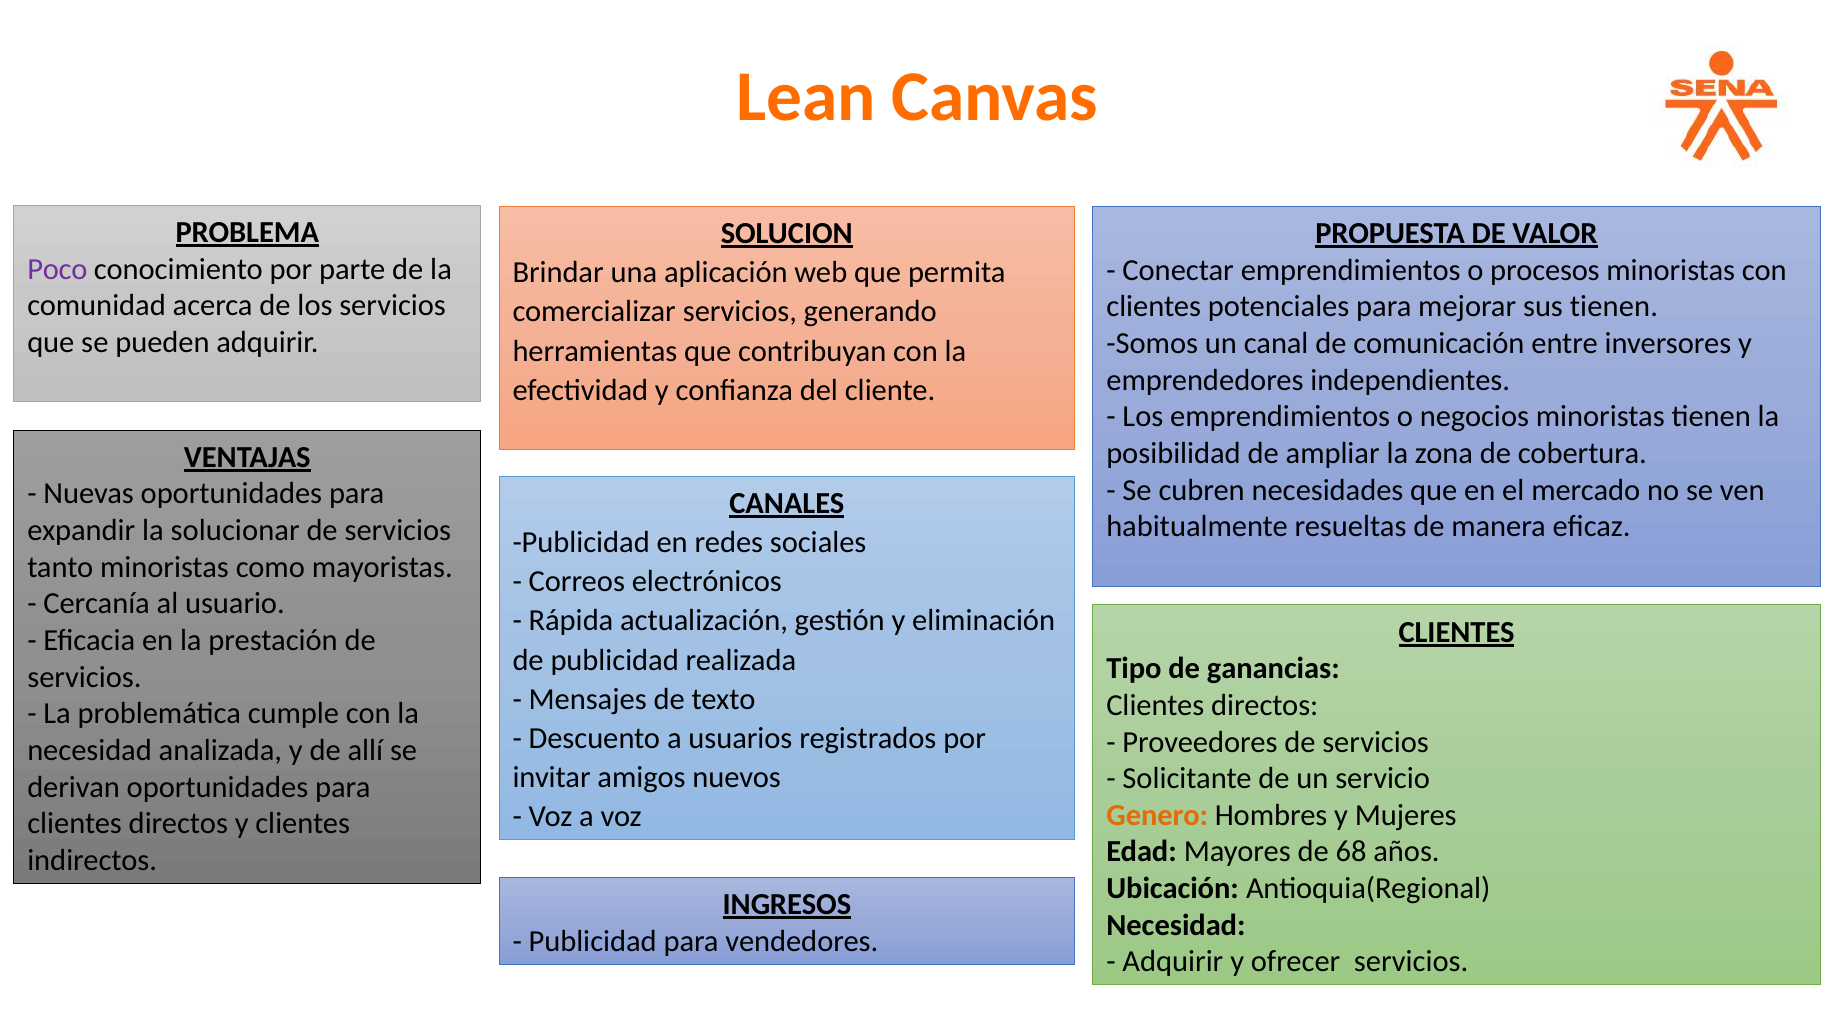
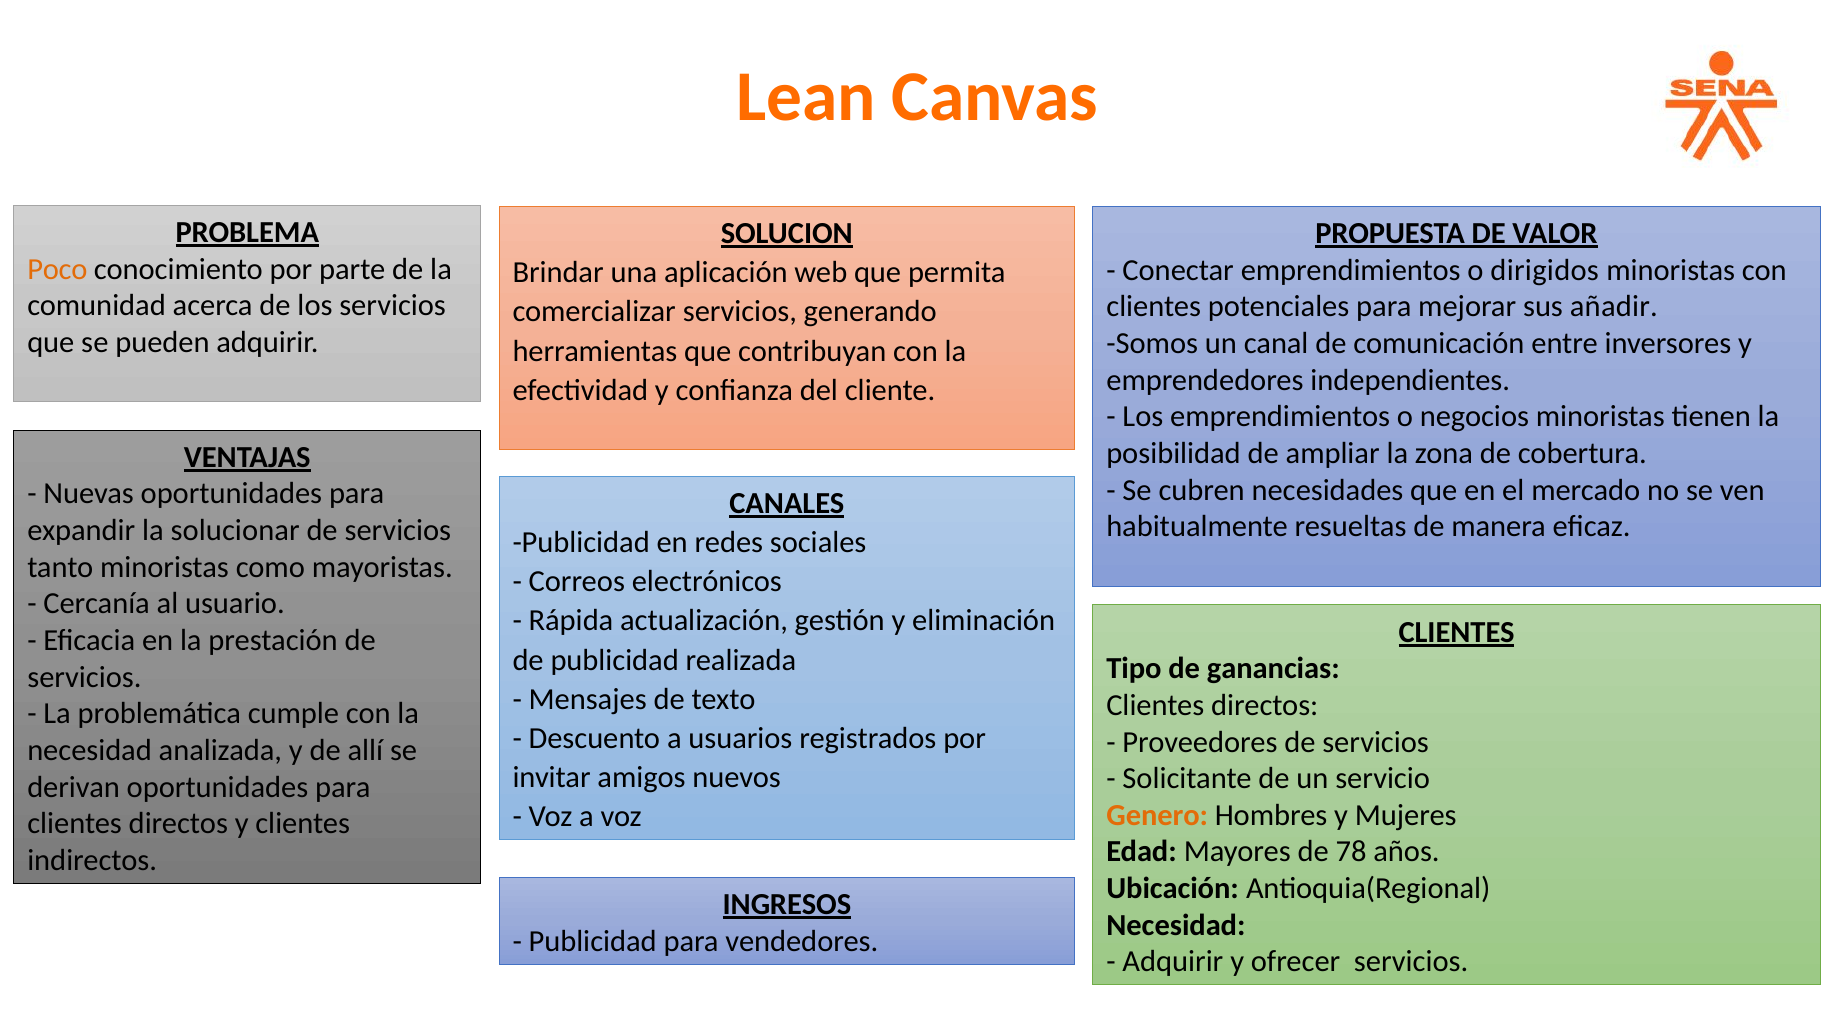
Poco colour: purple -> orange (57, 269)
procesos: procesos -> dirigidos (1545, 270)
sus tienen: tienen -> añadir (1614, 307)
68: 68 -> 78 (1351, 852)
